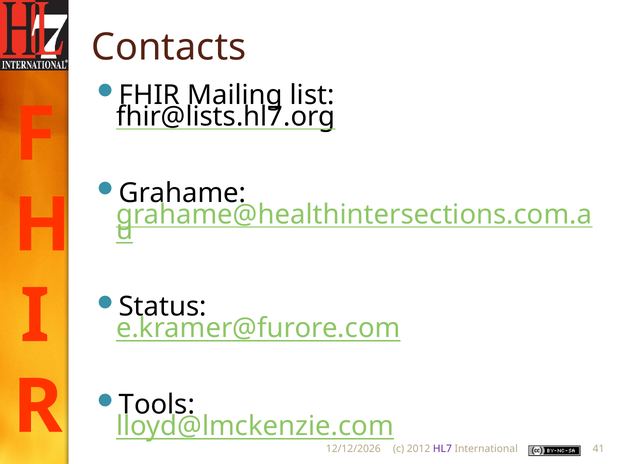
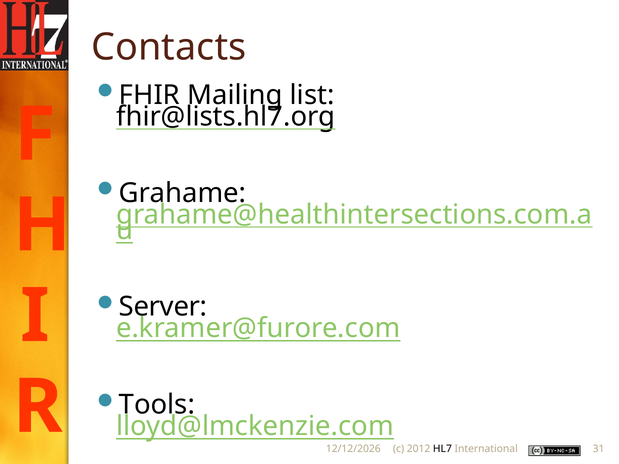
Status: Status -> Server (163, 307)
HL7 colour: purple -> black (442, 449)
41: 41 -> 31 (599, 449)
